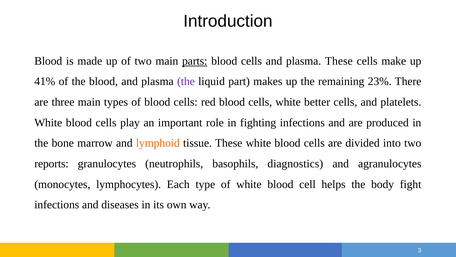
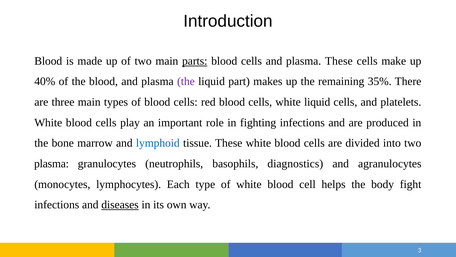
41%: 41% -> 40% (45, 81)
23%: 23% -> 35% (380, 81)
white better: better -> liquid (317, 102)
lymphoid colour: orange -> blue (158, 143)
reports: reports -> plasma (51, 163)
diseases underline: none -> present (120, 204)
